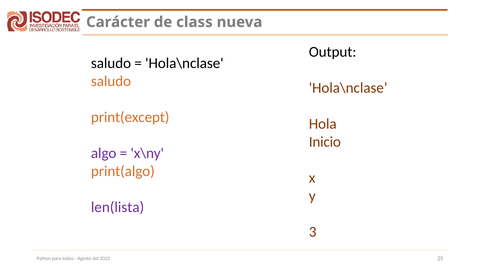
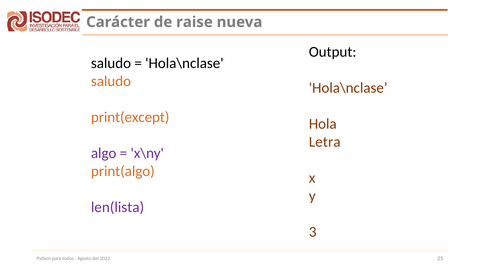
class: class -> raise (194, 22)
Inicio: Inicio -> Letra (325, 142)
